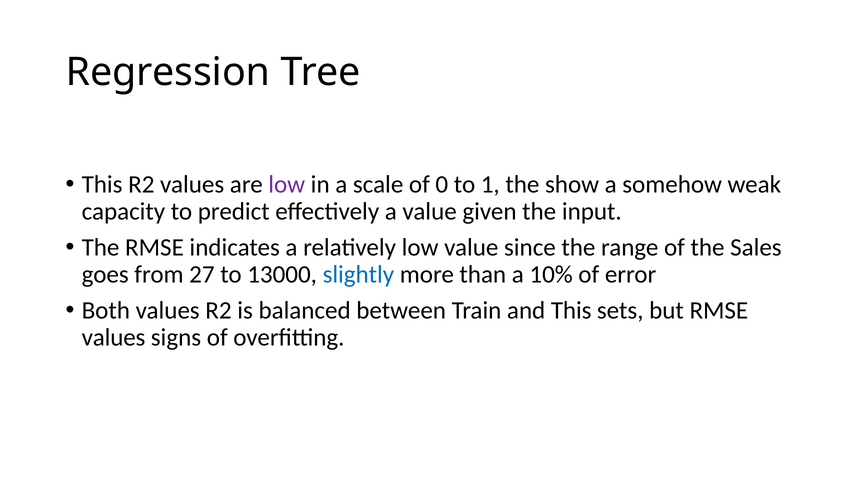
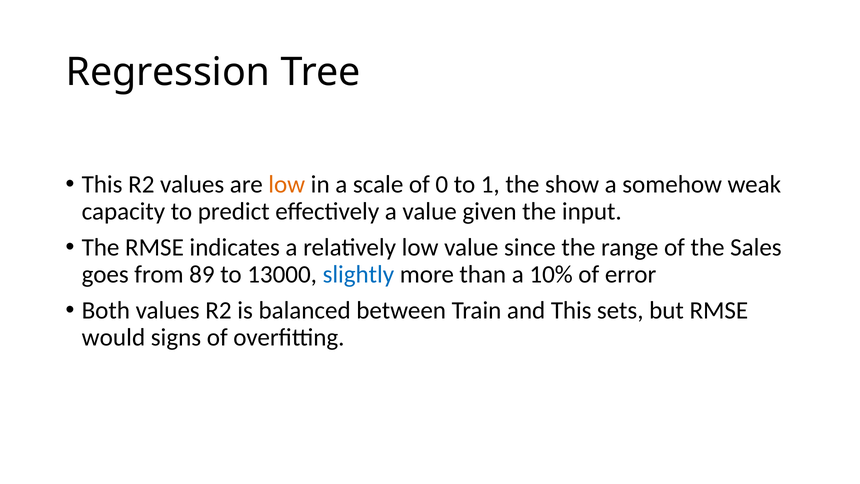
low colour: purple -> orange (287, 184)
27: 27 -> 89 (202, 274)
values: values -> would (113, 338)
